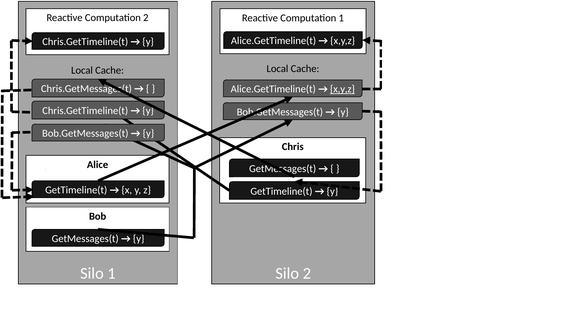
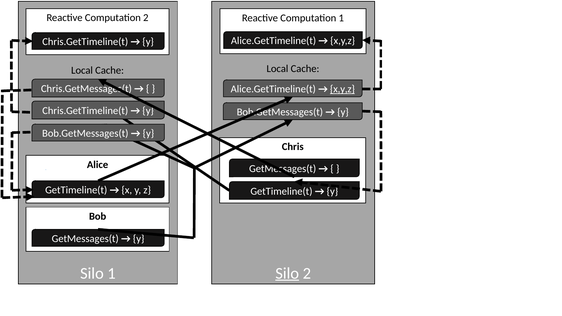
Silo underline: none -> present (287, 273)
